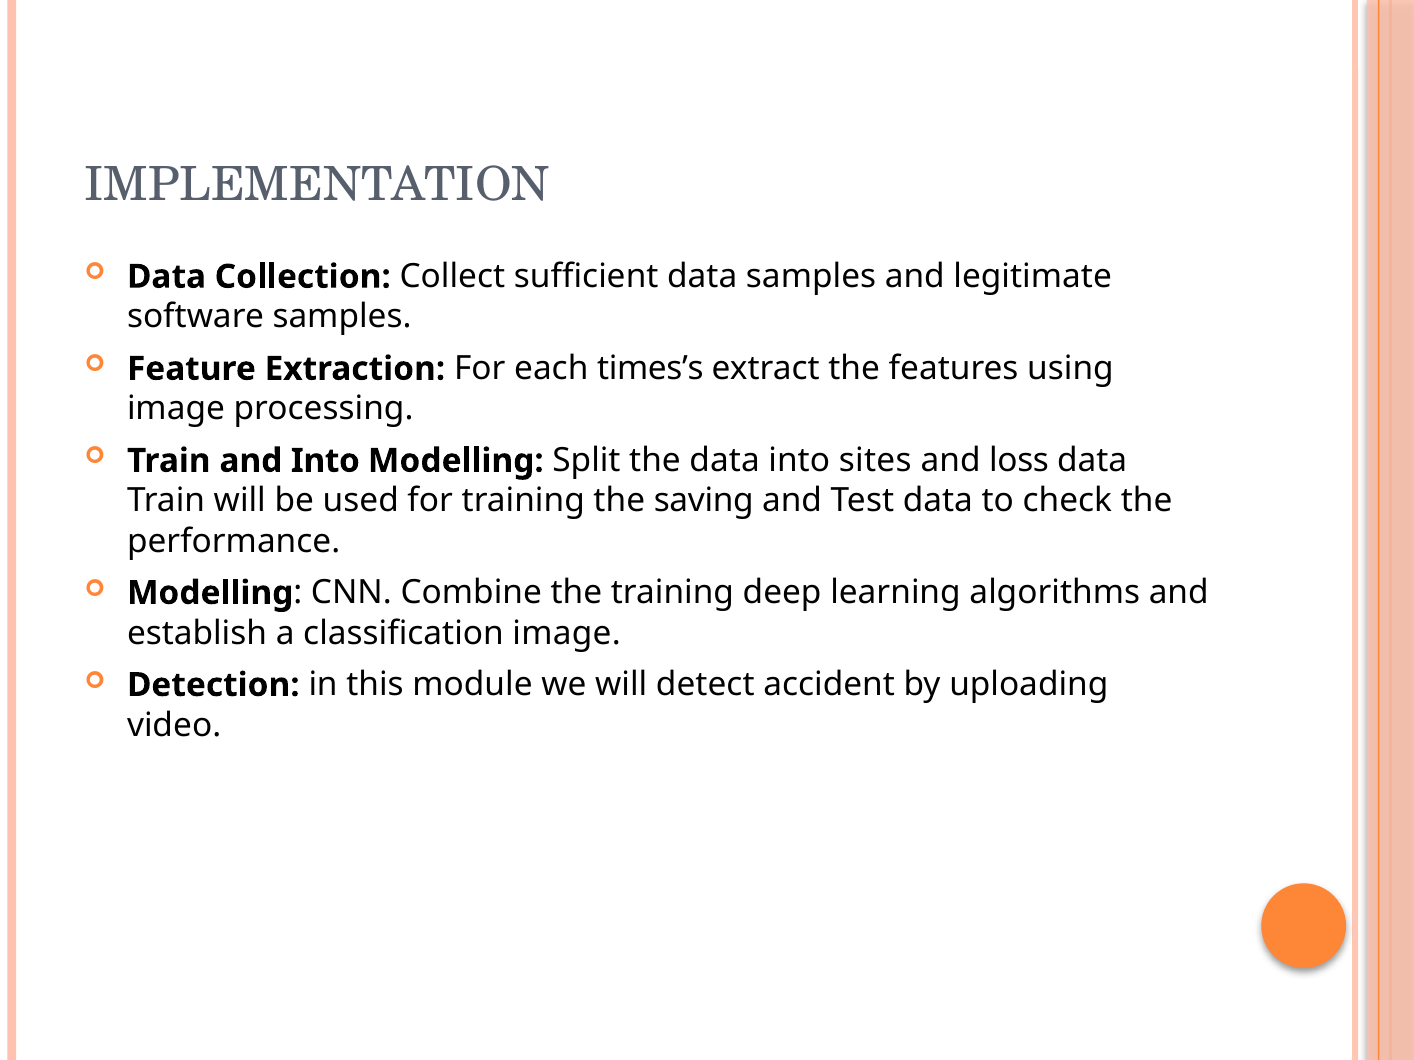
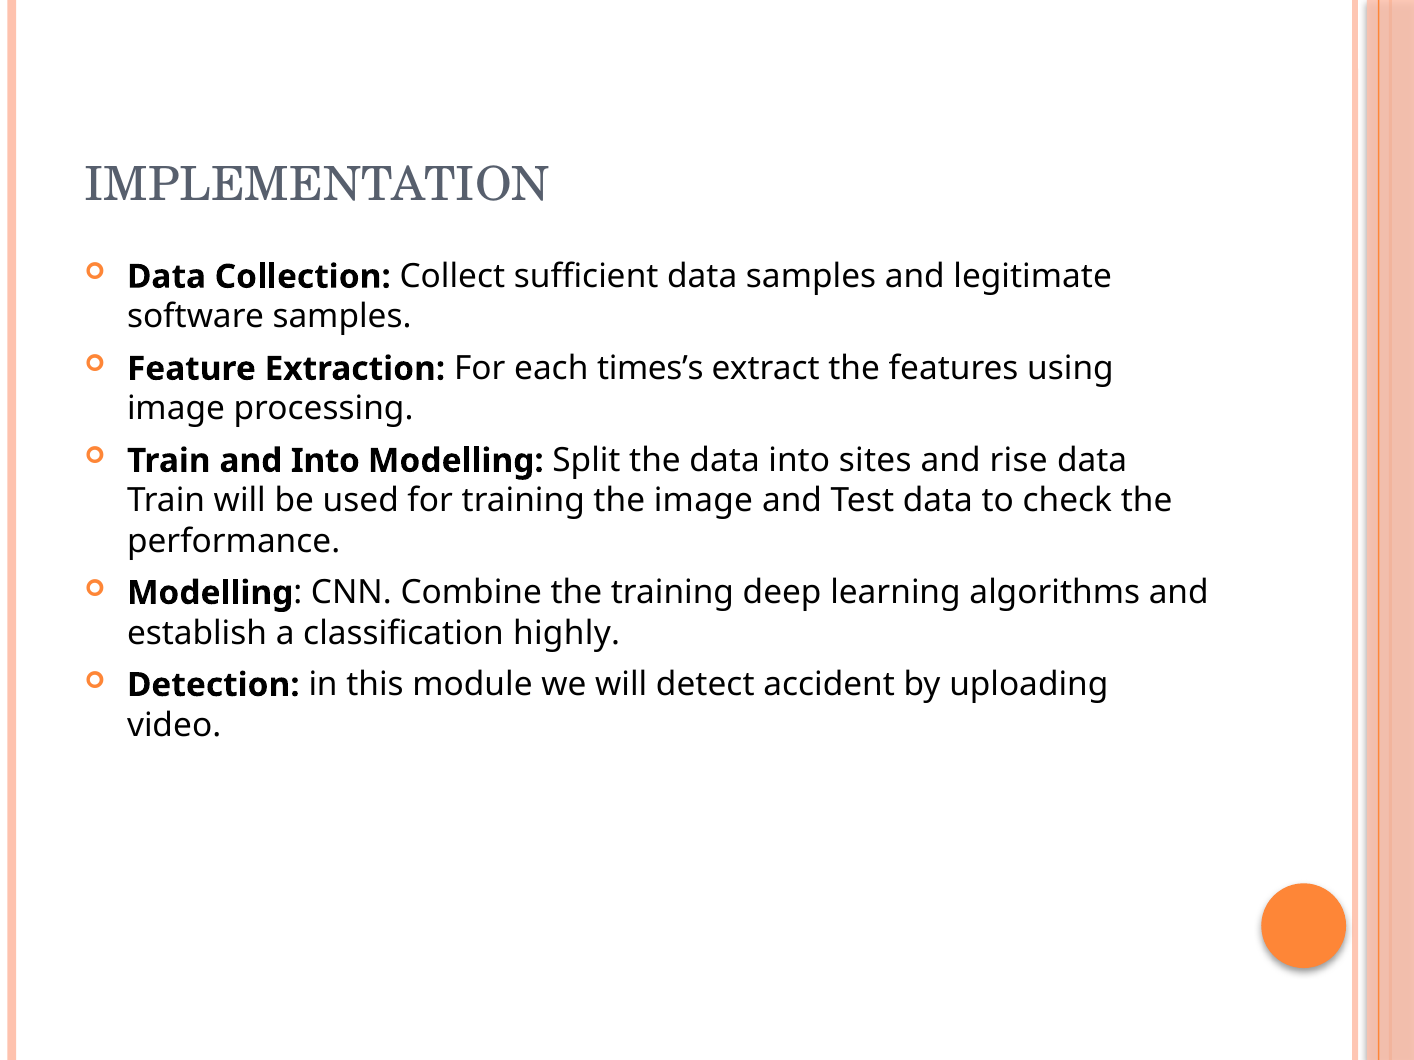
loss: loss -> rise (1019, 461)
the saving: saving -> image (703, 501)
classification image: image -> highly (567, 633)
